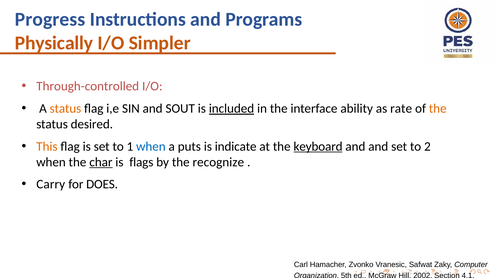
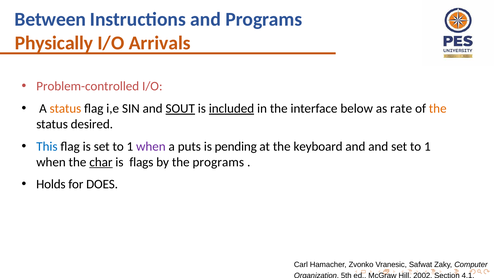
Progress: Progress -> Between (50, 19)
Simpler: Simpler -> Arrivals (160, 43)
Through-controlled: Through-controlled -> Problem-controlled (88, 86)
SOUT underline: none -> present (180, 109)
ability: ability -> below (357, 109)
This colour: orange -> blue (47, 146)
when colour: blue -> purple (151, 146)
indicate: indicate -> pending (236, 146)
keyboard underline: present -> none (318, 146)
and set to 2: 2 -> 1 (427, 146)
the recognize: recognize -> programs (218, 162)
Carry: Carry -> Holds (51, 184)
